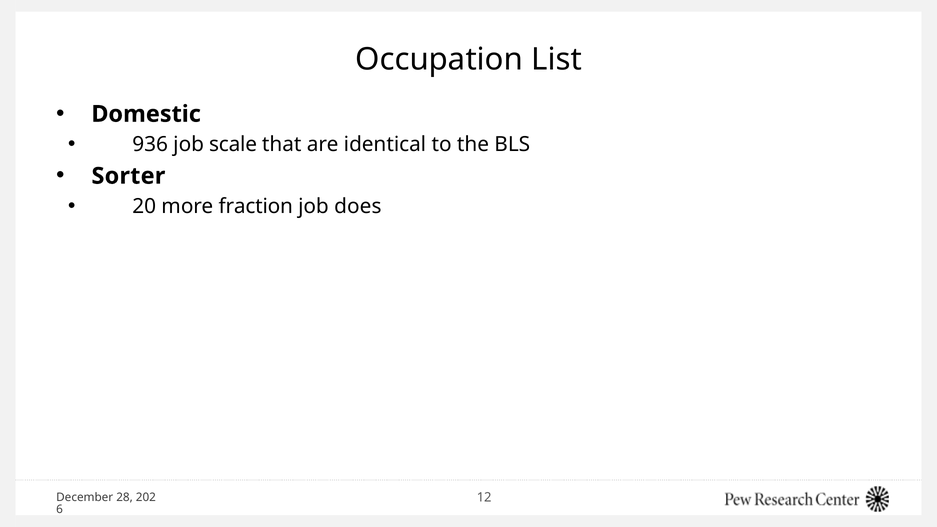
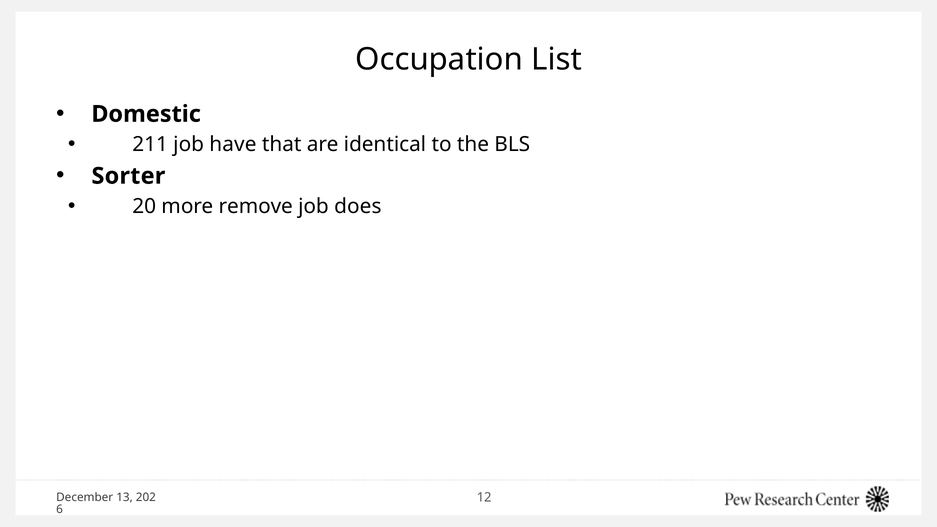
936: 936 -> 211 (150, 145)
scale: scale -> have (233, 145)
fraction: fraction -> remove (256, 207)
28: 28 -> 13 (125, 498)
